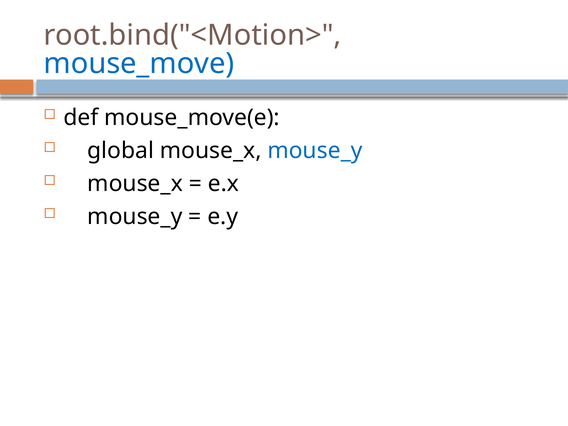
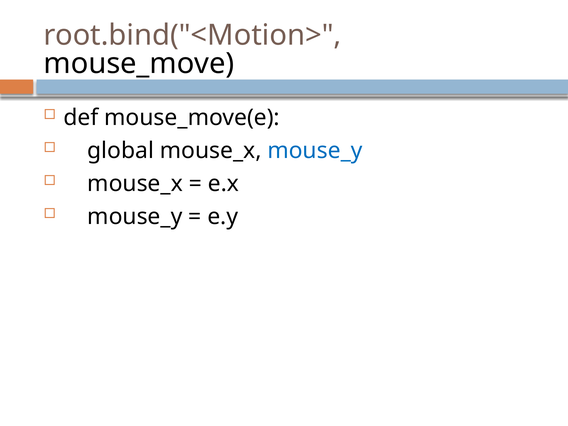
mouse_move colour: blue -> black (139, 63)
